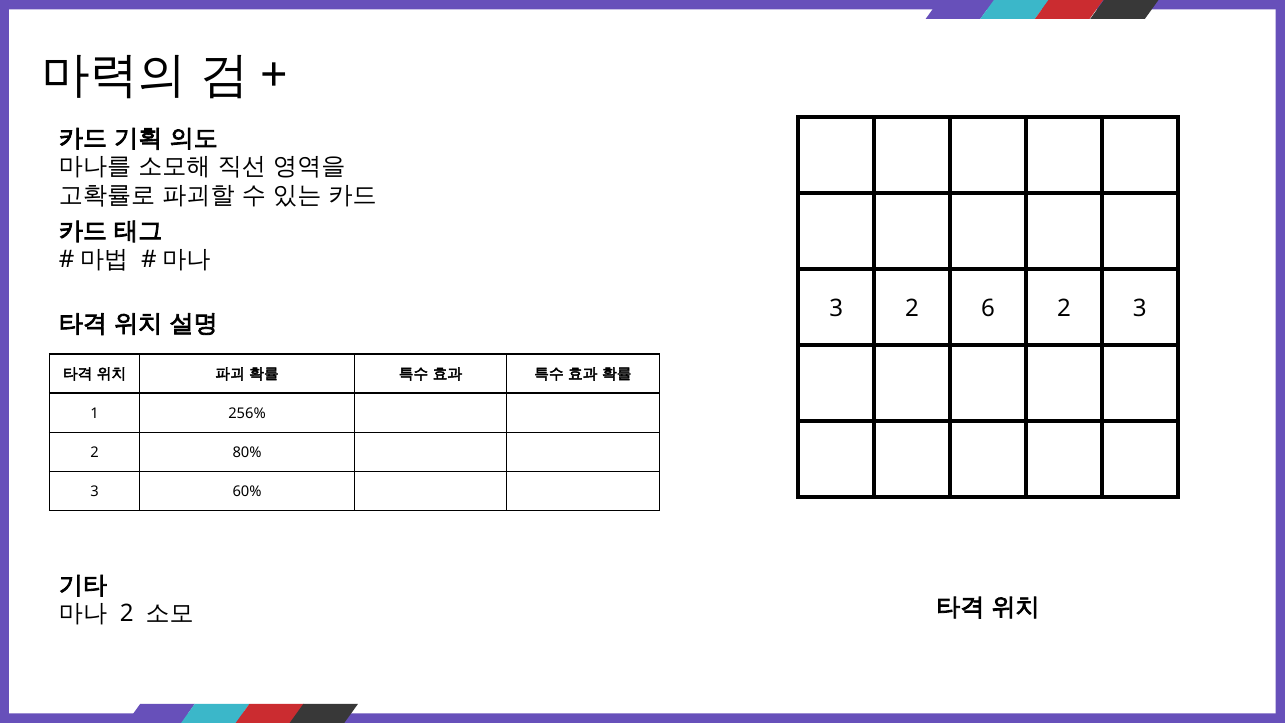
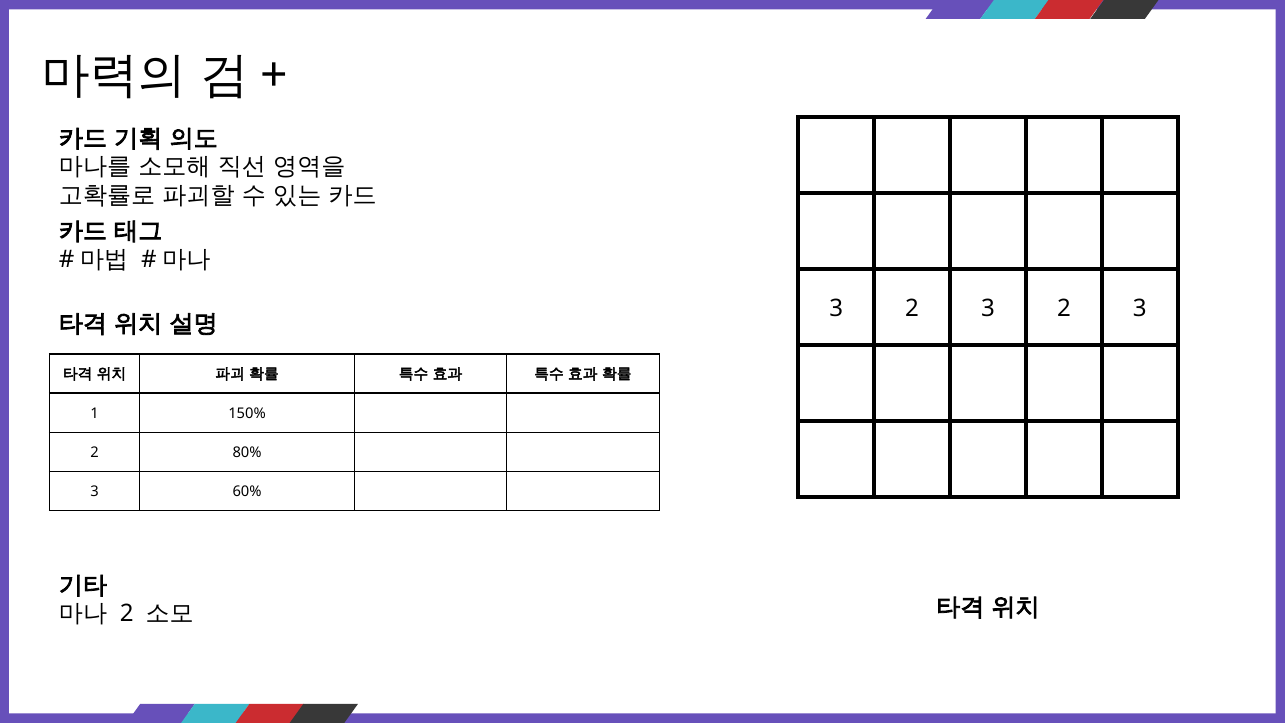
6: 6 -> 3 (988, 309)
256%: 256% -> 150% (247, 413)
